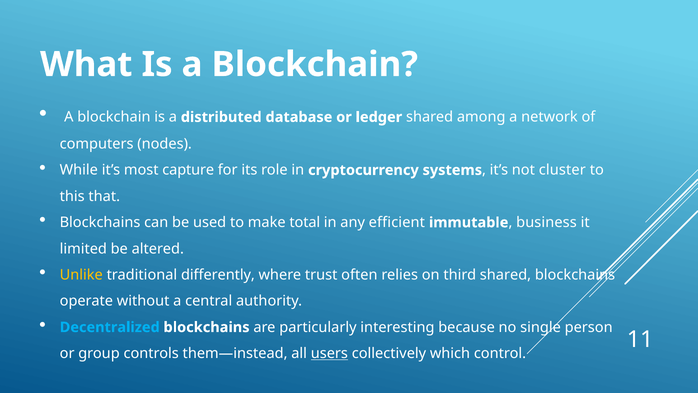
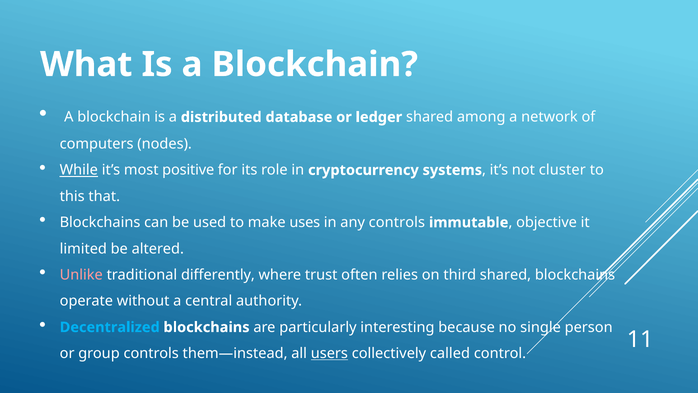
While underline: none -> present (79, 170)
capture: capture -> positive (188, 170)
total: total -> uses (305, 222)
any efficient: efficient -> controls (397, 222)
business: business -> objective (547, 222)
Unlike colour: yellow -> pink (81, 275)
which: which -> called (450, 353)
